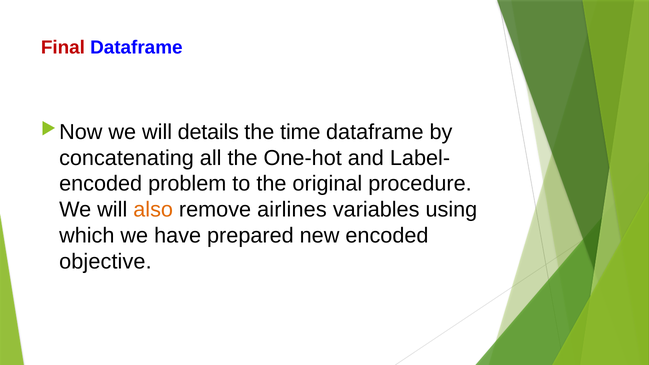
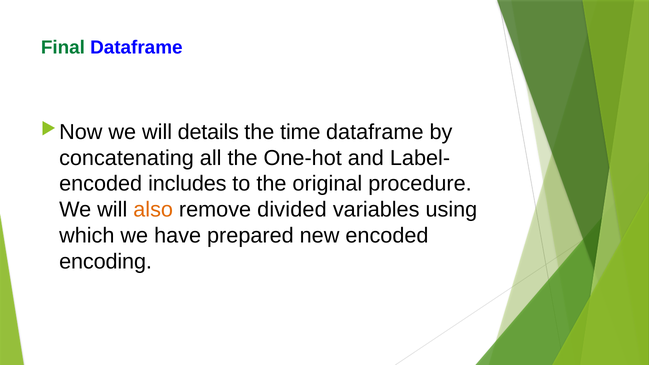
Final colour: red -> green (63, 48)
problem: problem -> includes (187, 184)
airlines: airlines -> divided (292, 210)
objective: objective -> encoding (106, 262)
